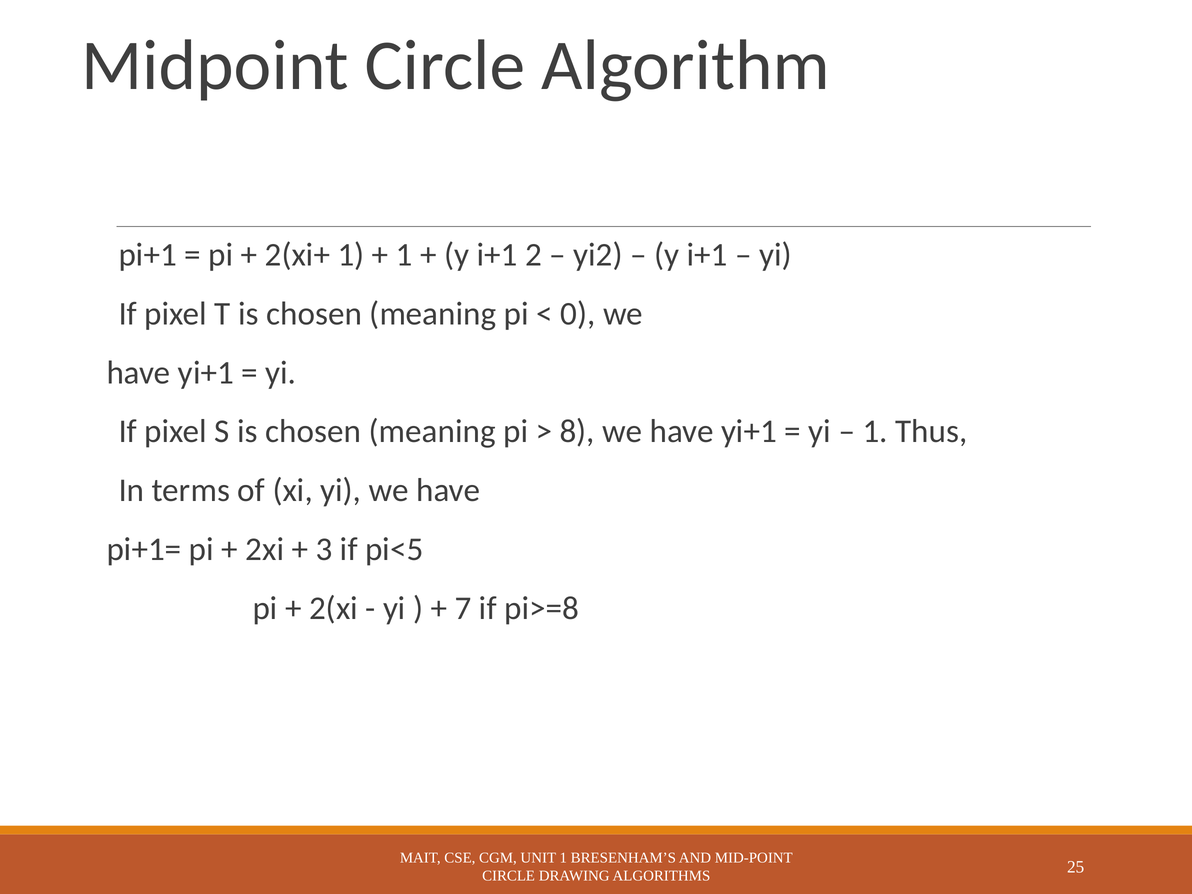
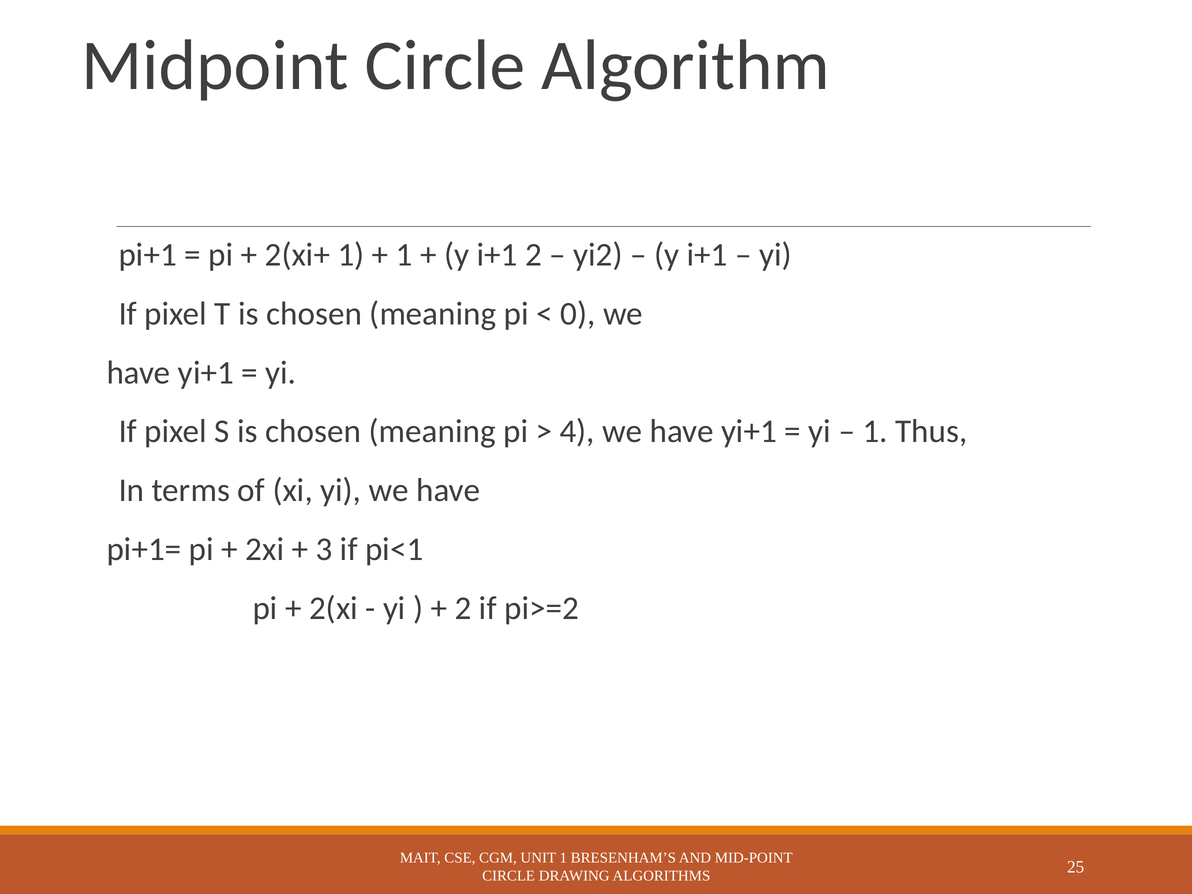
8: 8 -> 4 (577, 432)
pi<5: pi<5 -> pi<1 (394, 549)
7: 7 -> 2 (463, 608)
pi>=8: pi>=8 -> pi>=2 (542, 608)
